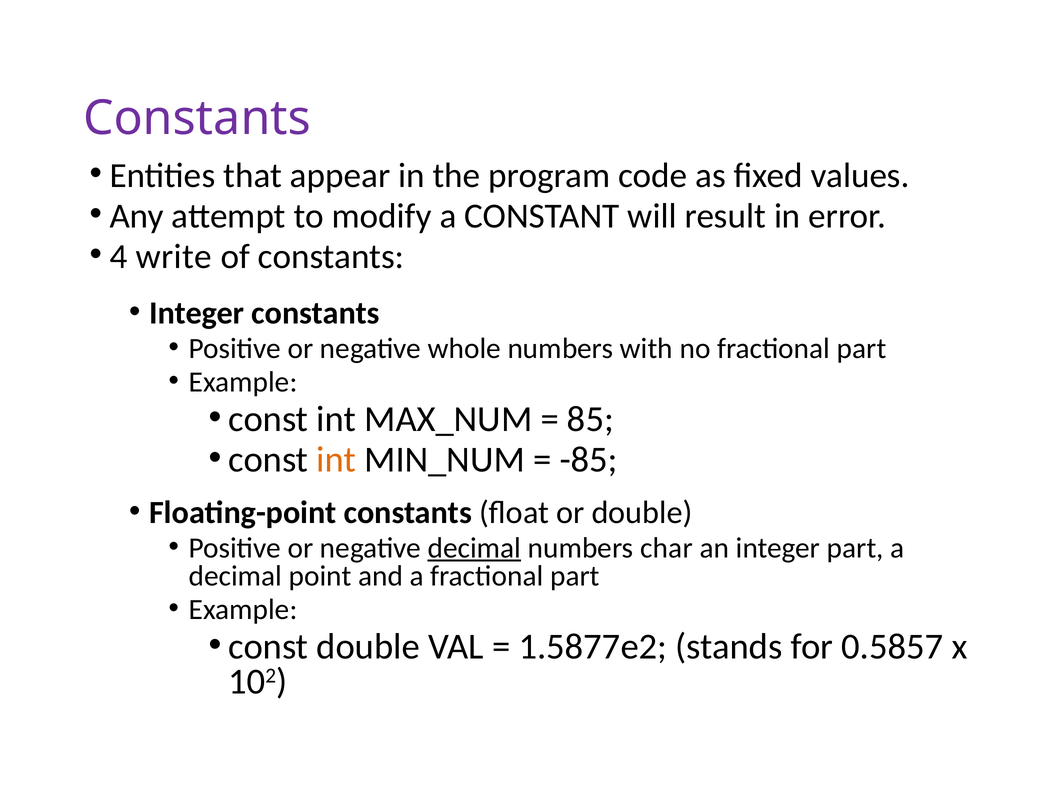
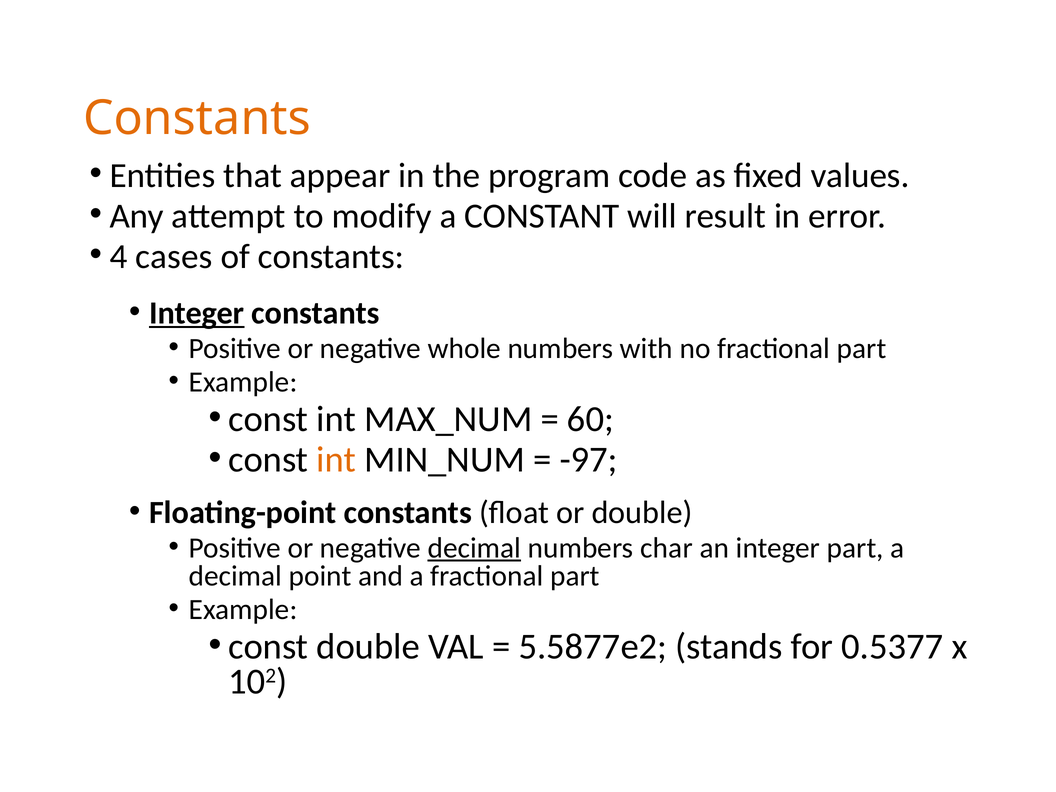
Constants colour: purple -> orange (197, 118)
write: write -> cases (174, 257)
Integer underline: none -> present (197, 313)
85: 85 -> 60 (590, 419)
-85: -85 -> -97 (589, 460)
1.5877e2: 1.5877e2 -> 5.5877e2 (593, 646)
0.5857: 0.5857 -> 0.5377 (892, 646)
